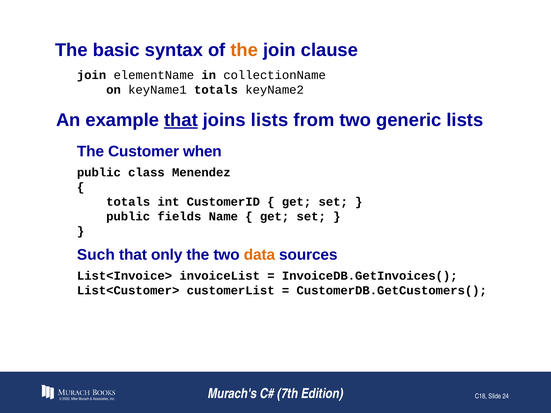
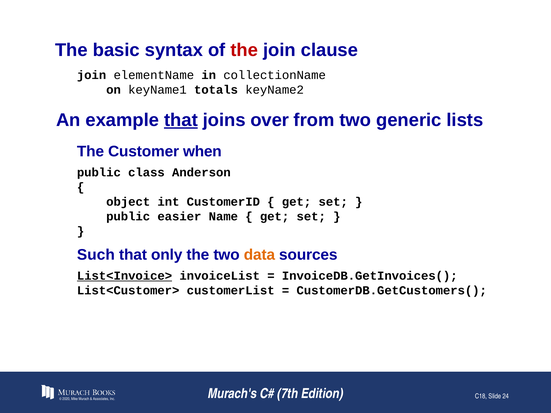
the colour: orange -> red (244, 50)
joins lists: lists -> over (270, 120)
Menendez: Menendez -> Anderson (201, 173)
totals: totals -> object (128, 202)
fields: fields -> easier (179, 217)
List<Invoice> underline: none -> present (125, 276)
